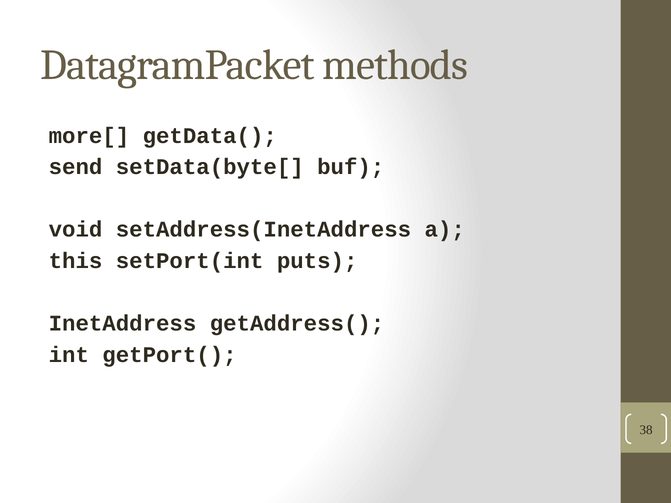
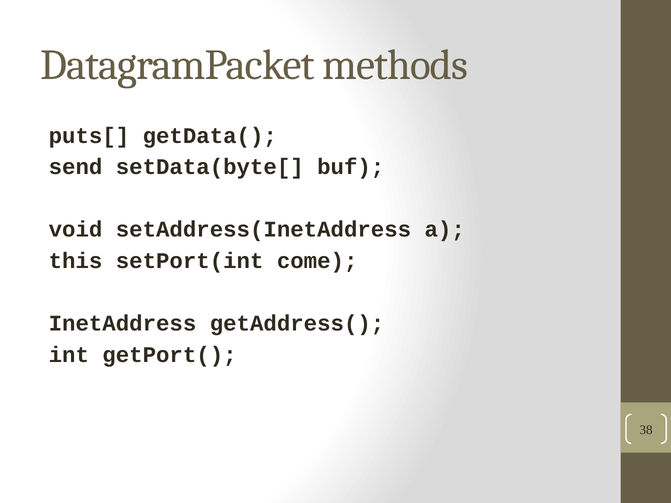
more[: more[ -> puts[ (89, 136)
puts: puts -> come (317, 261)
